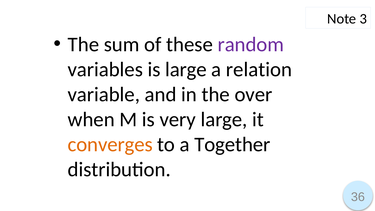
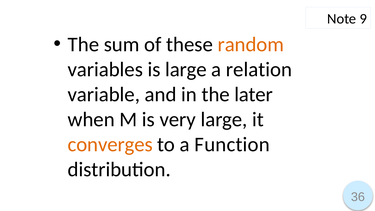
3: 3 -> 9 (363, 19)
random colour: purple -> orange (251, 44)
over: over -> later (254, 94)
Together: Together -> Function (232, 144)
